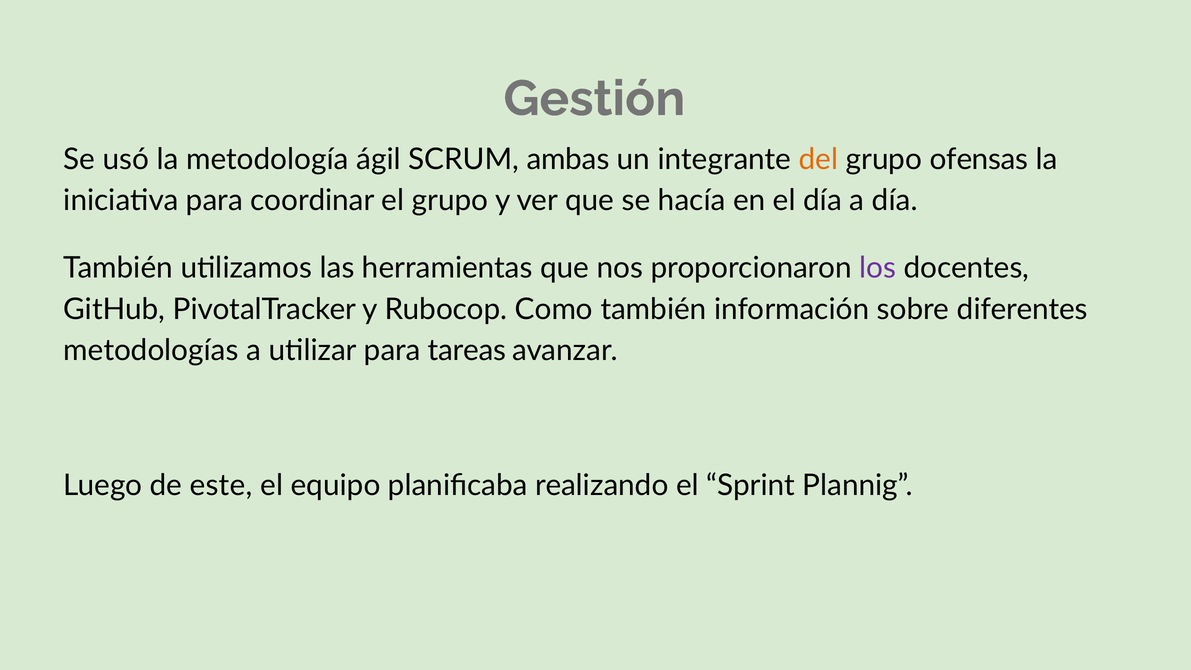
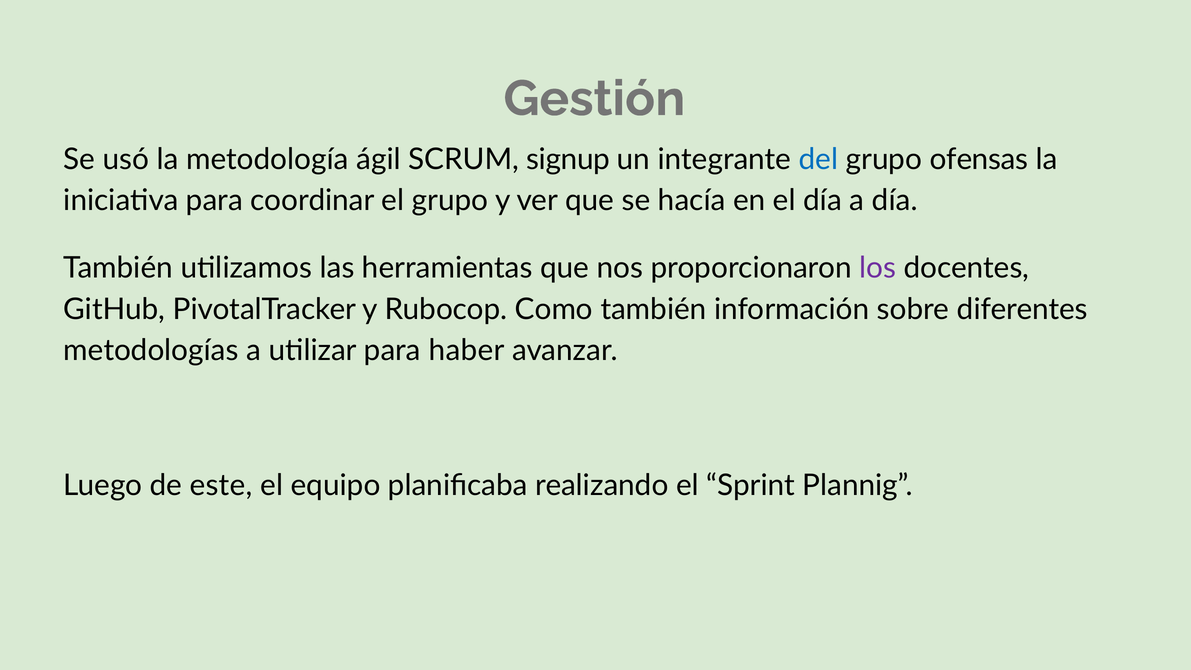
ambas: ambas -> signup (568, 159)
del colour: orange -> blue (818, 159)
tareas: tareas -> haber (467, 350)
